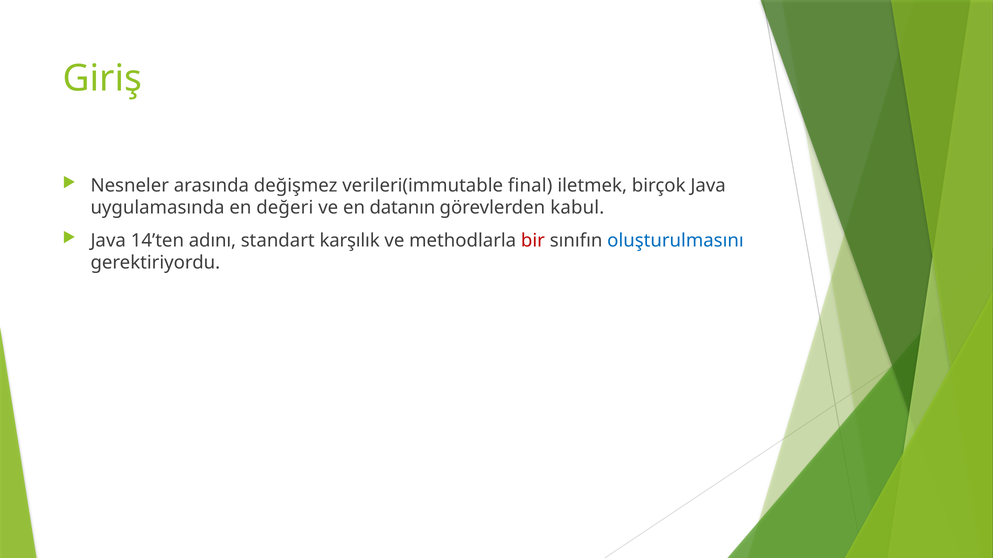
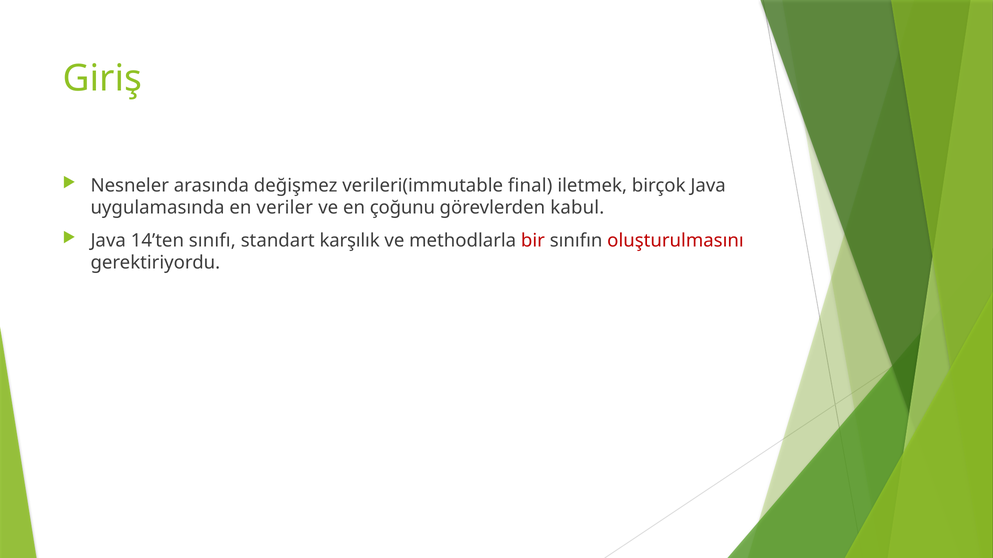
değeri: değeri -> veriler (285, 208)
datanın: datanın -> çoğunu (402, 208)
adını: adını -> sınıfı (212, 241)
oluşturulmasını colour: blue -> red (675, 241)
